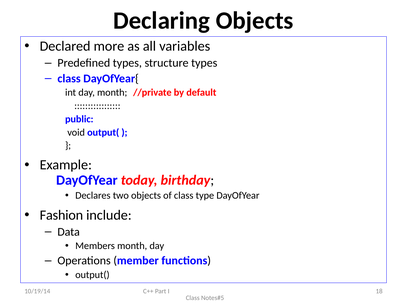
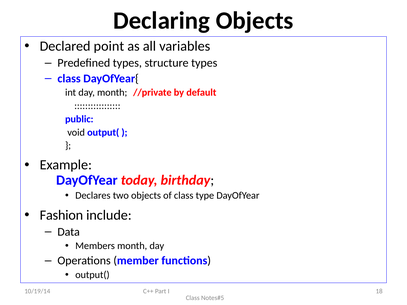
more: more -> point (109, 46)
